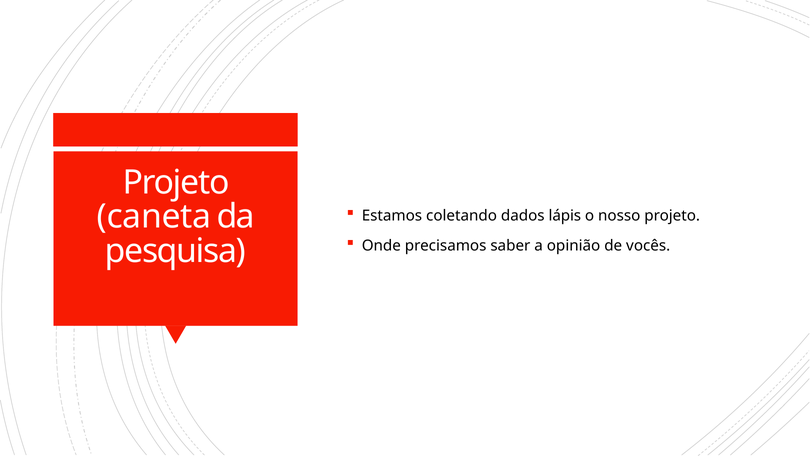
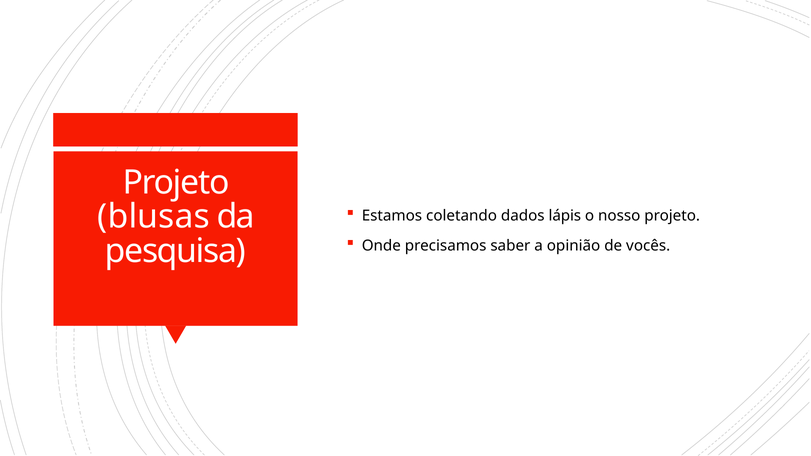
caneta: caneta -> blusas (154, 217)
